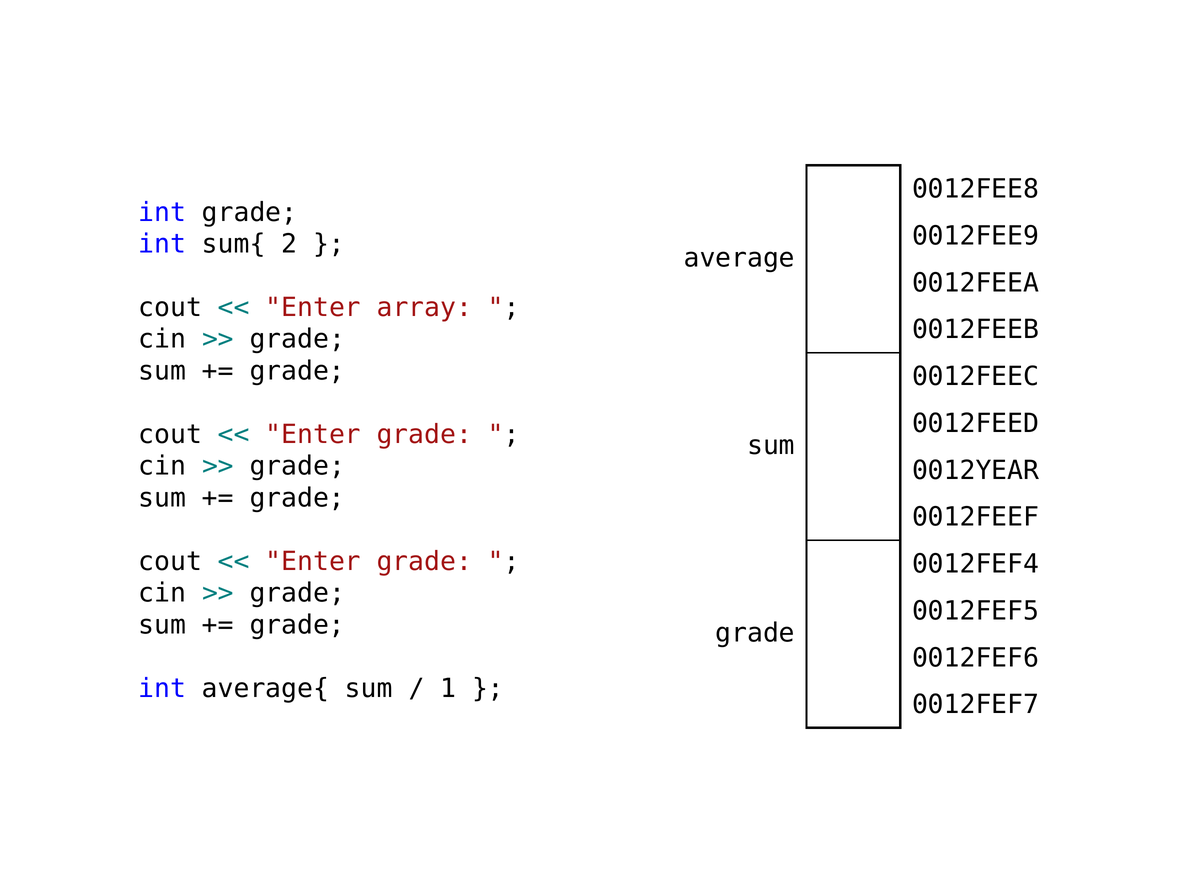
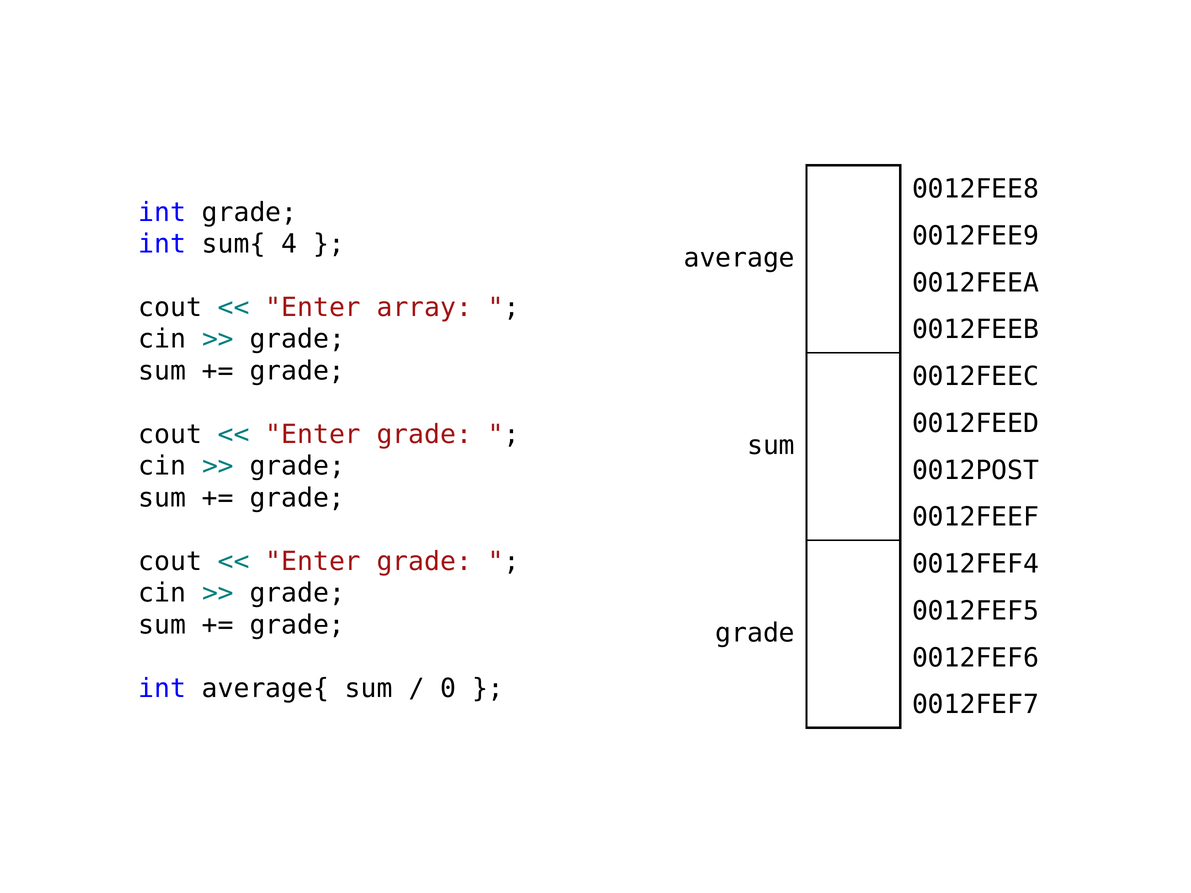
2: 2 -> 4 (289, 244)
0012YEAR: 0012YEAR -> 0012POST (976, 470)
1: 1 -> 0 (448, 689)
